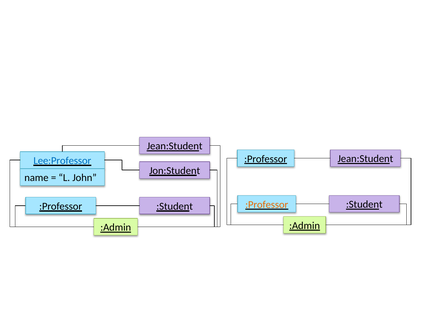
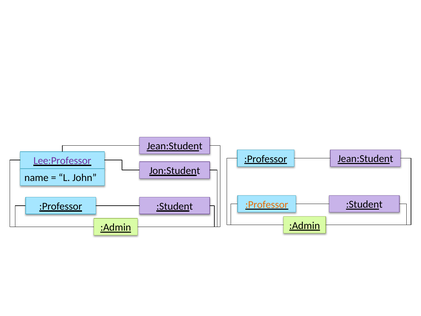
Lee:Professor colour: blue -> purple (62, 161)
